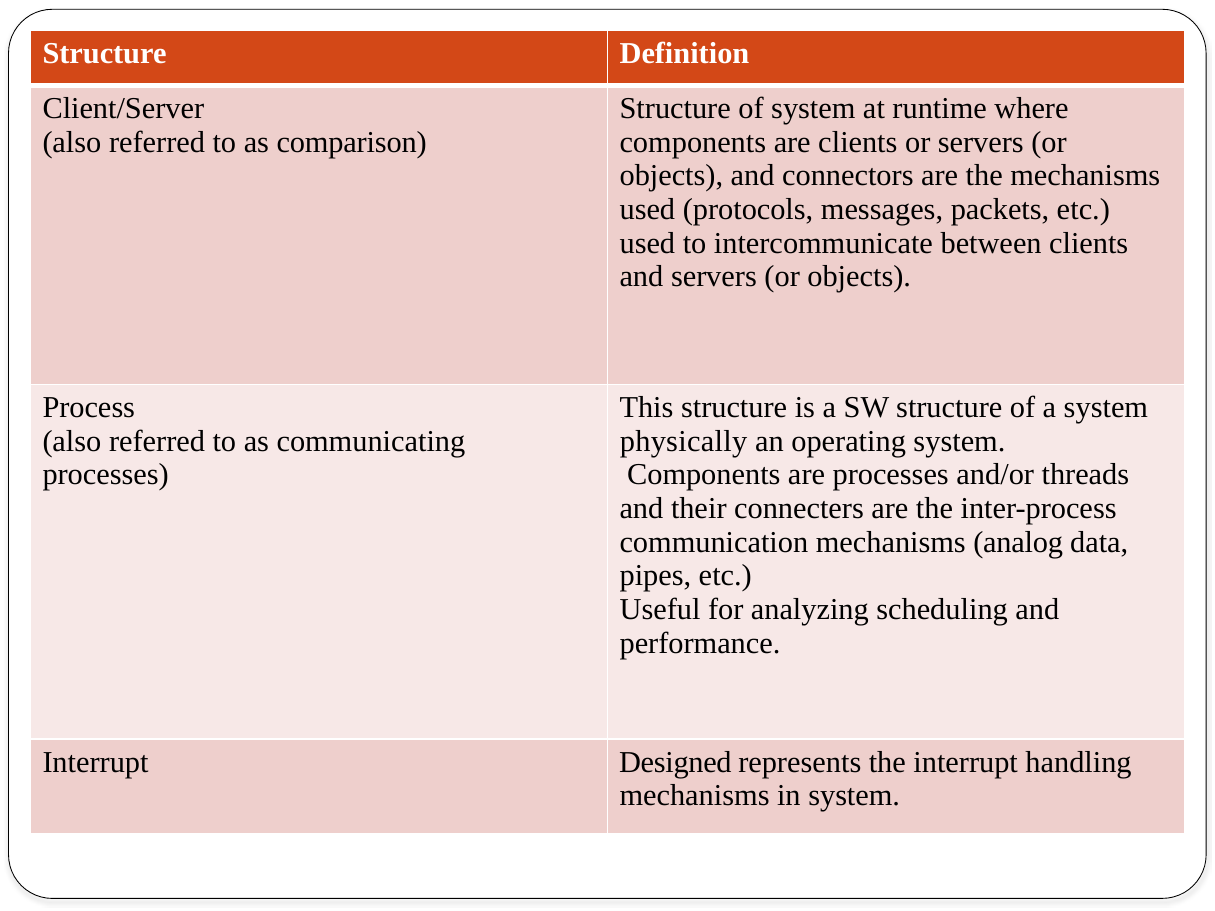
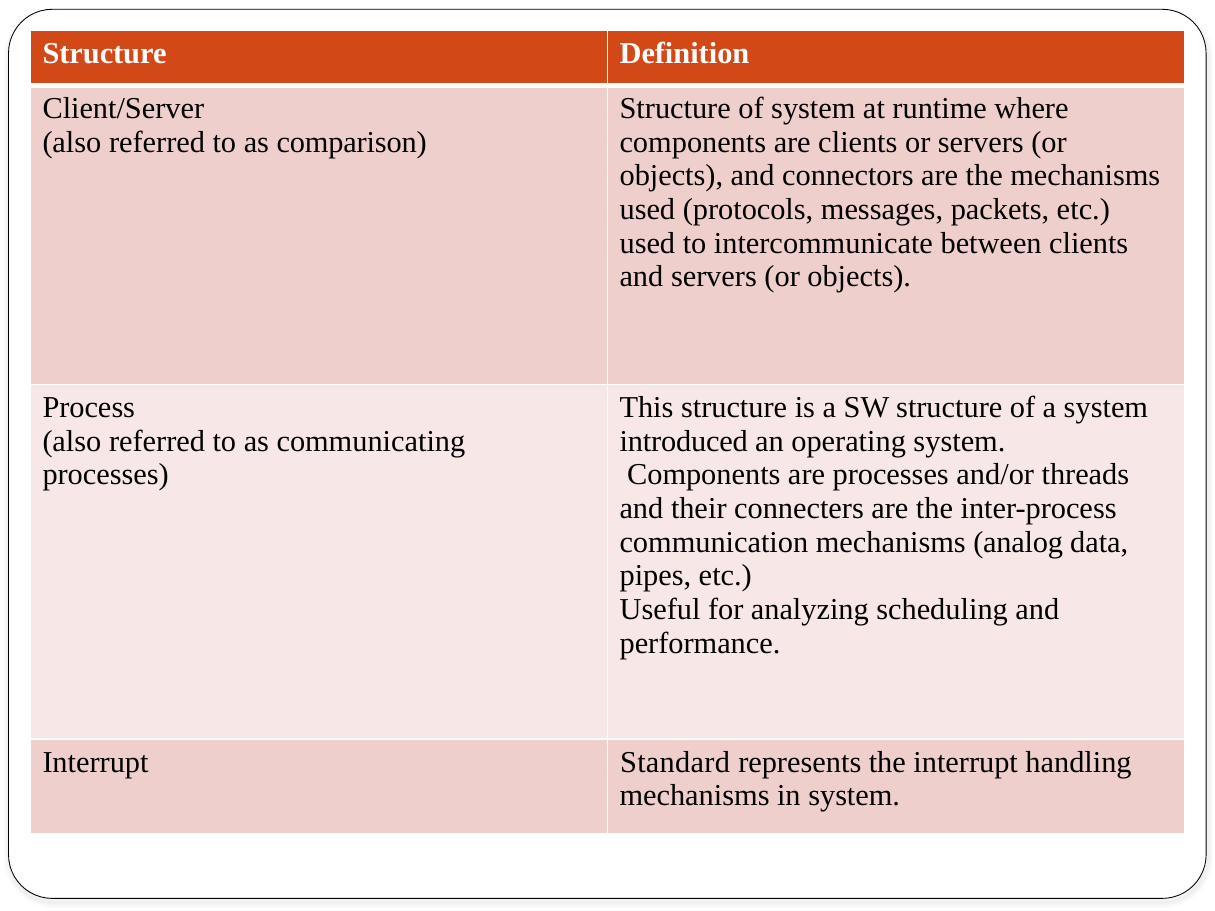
physically: physically -> introduced (684, 441)
Designed: Designed -> Standard (675, 762)
